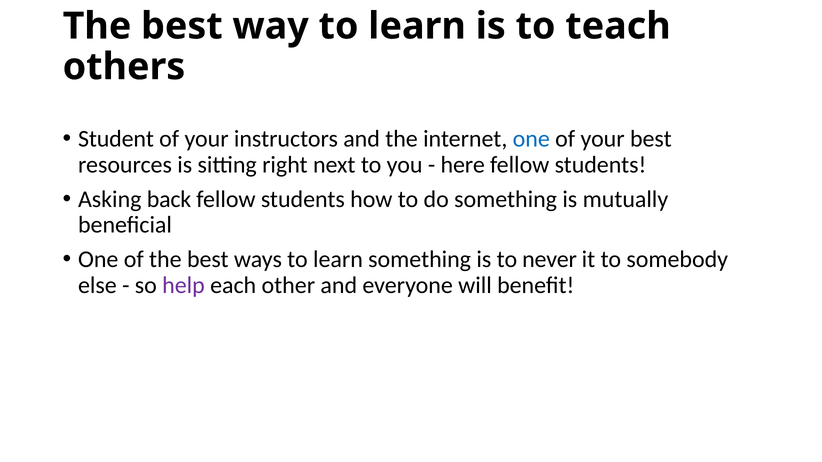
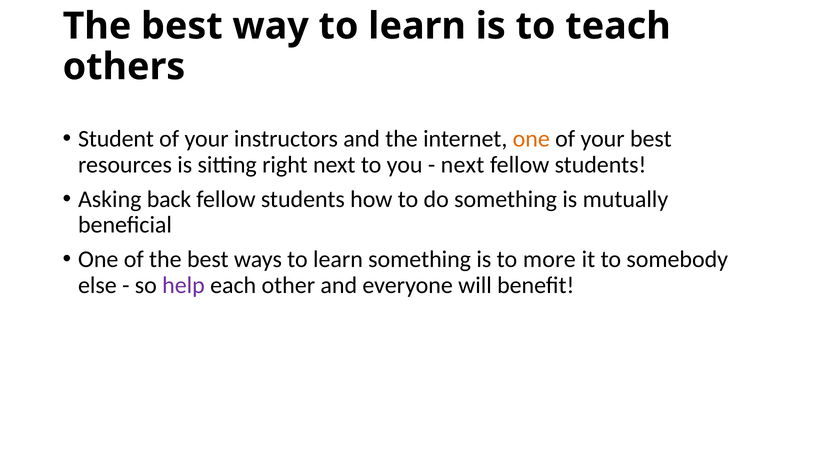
one colour: blue -> orange (531, 139)
here: here -> next (463, 165)
never: never -> more (549, 260)
